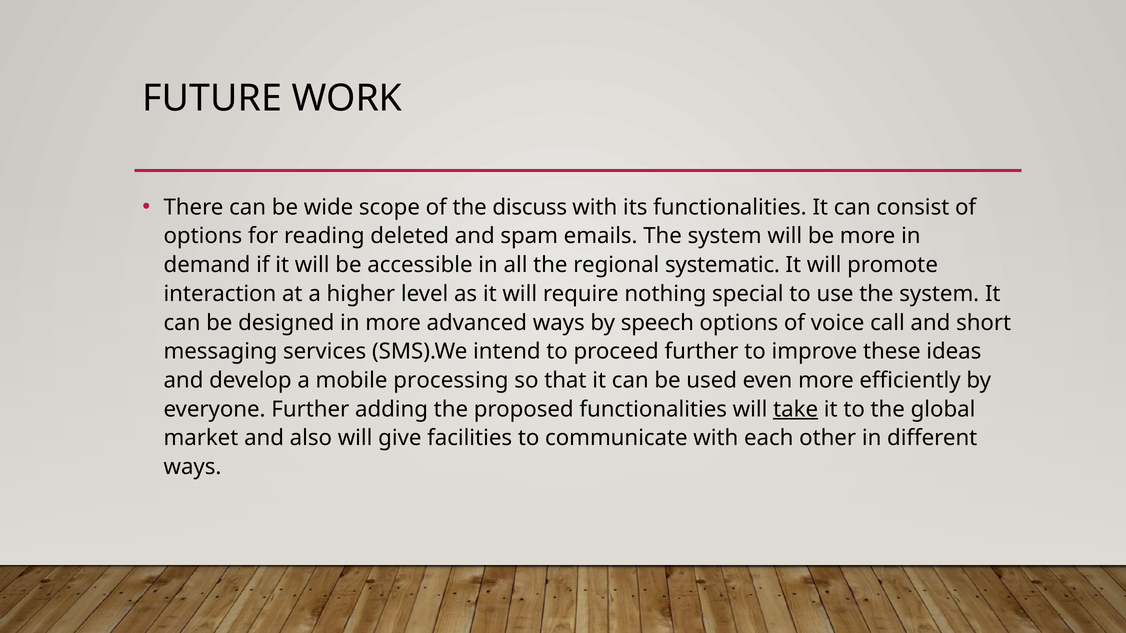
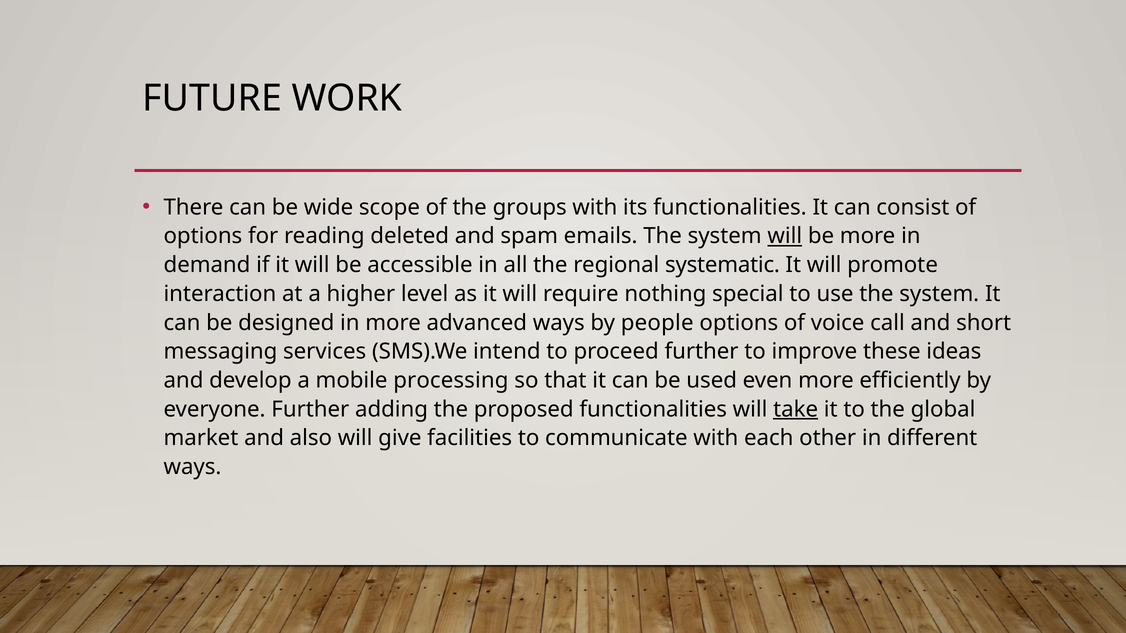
discuss: discuss -> groups (530, 207)
will underline: none -> present (785, 236)
speech: speech -> people (657, 323)
